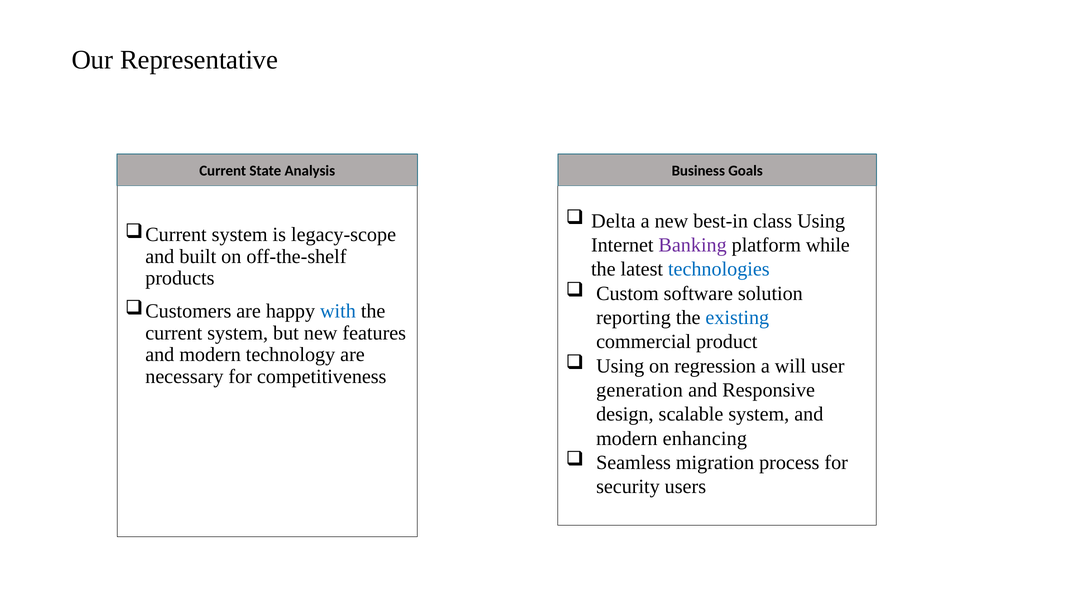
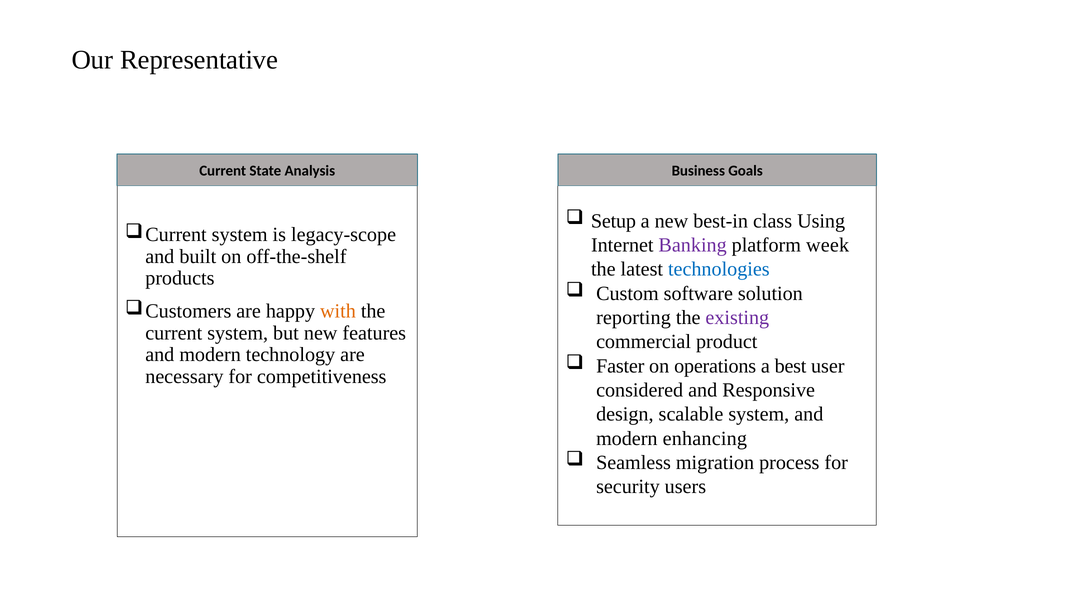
Delta: Delta -> Setup (614, 221)
while: while -> week (828, 245)
with colour: blue -> orange (338, 311)
existing colour: blue -> purple (737, 318)
Using: Using -> Faster (620, 366)
regression: regression -> operations (715, 366)
will: will -> best (791, 366)
generation: generation -> considered (640, 390)
